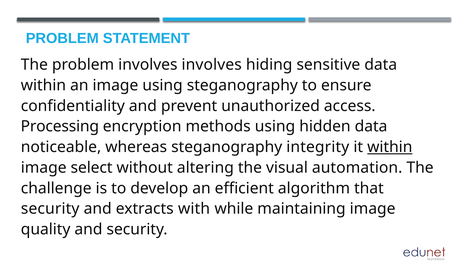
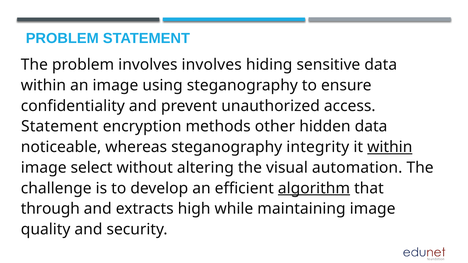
Processing: Processing -> Statement (60, 127)
methods using: using -> other (275, 127)
algorithm underline: none -> present (314, 188)
security: security -> through (50, 209)
with: with -> high (194, 209)
